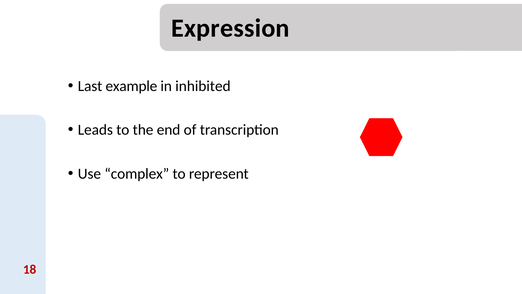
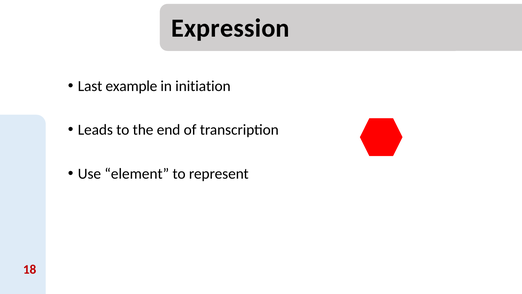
inhibited: inhibited -> initiation (203, 86)
complex: complex -> element (137, 173)
